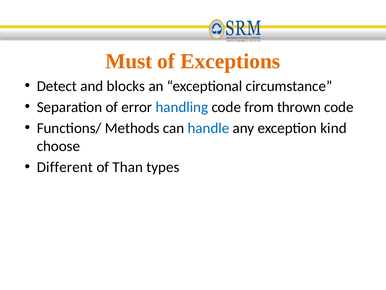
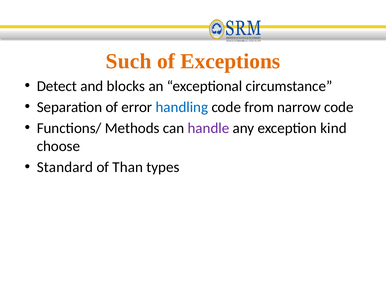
Must: Must -> Such (129, 61)
thrown: thrown -> narrow (299, 107)
handle colour: blue -> purple (208, 128)
Different: Different -> Standard (65, 167)
